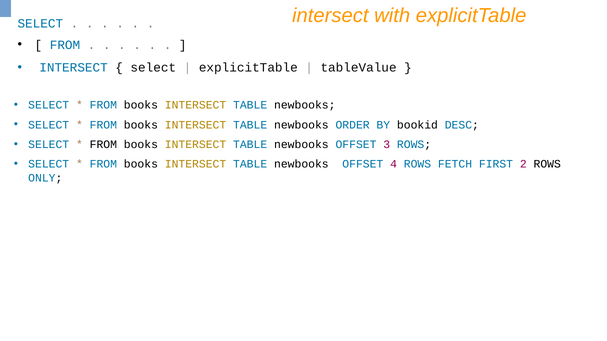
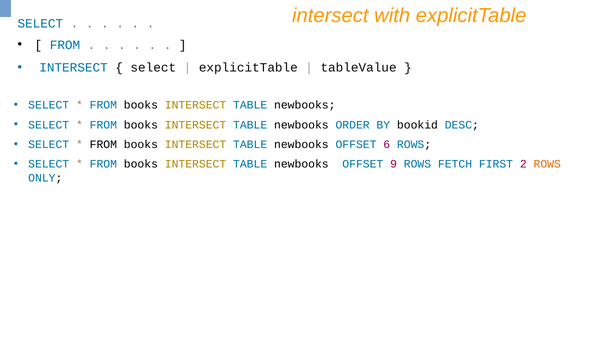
3: 3 -> 6 (387, 145)
4: 4 -> 9 (394, 164)
ROWS colour: black -> orange (547, 164)
